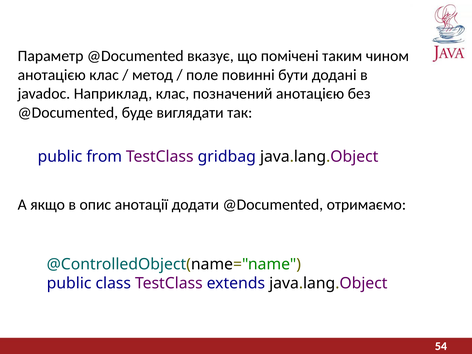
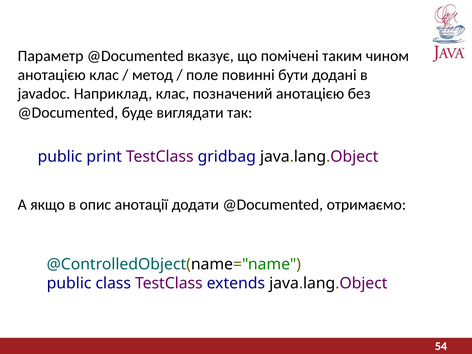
from: from -> print (104, 157)
